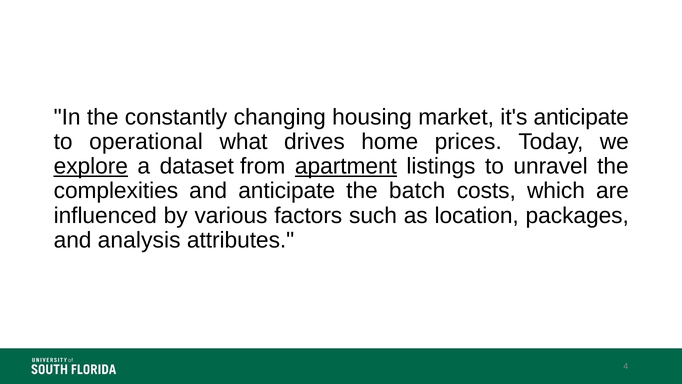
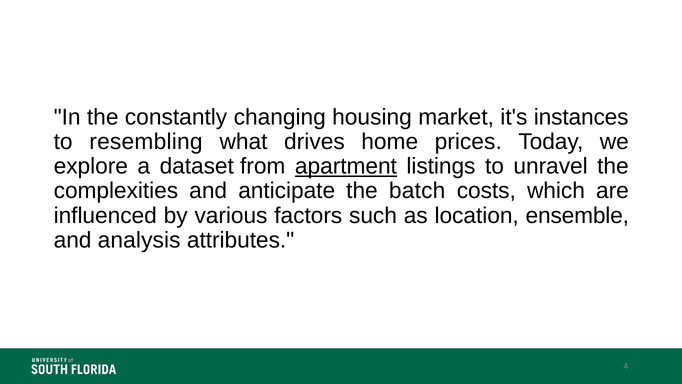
it's anticipate: anticipate -> instances (581, 117)
operational: operational -> resembling (146, 142)
explore underline: present -> none (91, 166)
packages: packages -> ensemble (577, 215)
